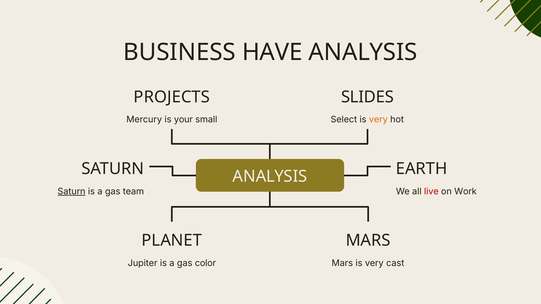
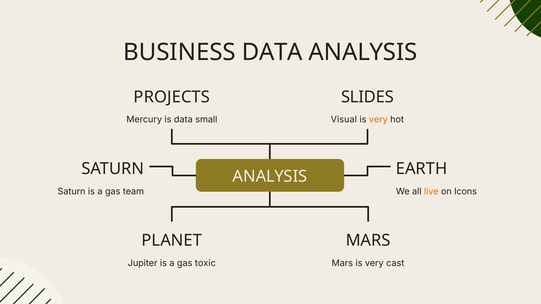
BUSINESS HAVE: HAVE -> DATA (272, 52)
is your: your -> data (183, 120)
Select: Select -> Visual (344, 120)
Saturn underline: present -> none (72, 192)
live colour: red -> orange (431, 192)
Work: Work -> Icons (466, 192)
color: color -> toxic (205, 263)
